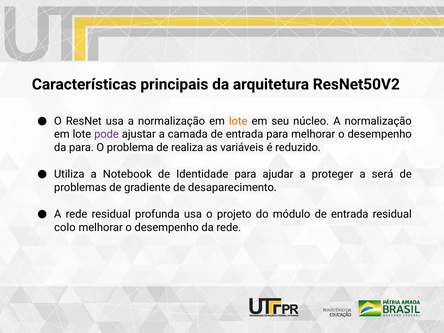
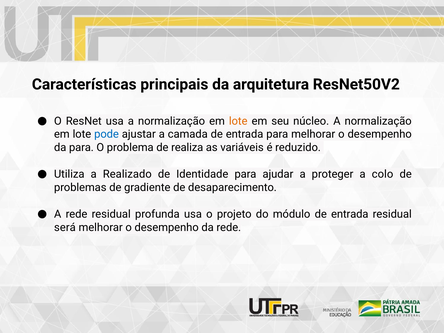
pode colour: purple -> blue (107, 134)
Notebook: Notebook -> Realizado (127, 174)
será: será -> colo (383, 174)
colo: colo -> será (65, 228)
